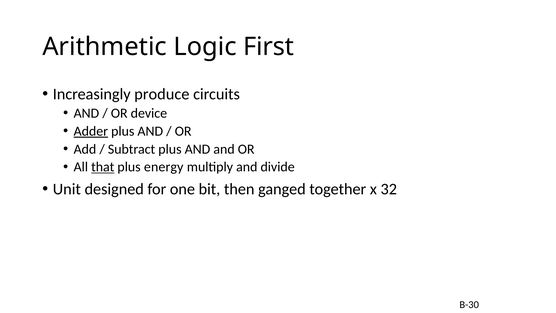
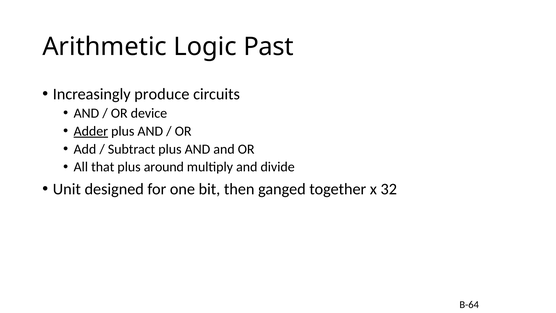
First: First -> Past (269, 47)
that underline: present -> none (103, 167)
energy: energy -> around (164, 167)
B-30: B-30 -> B-64 (469, 304)
